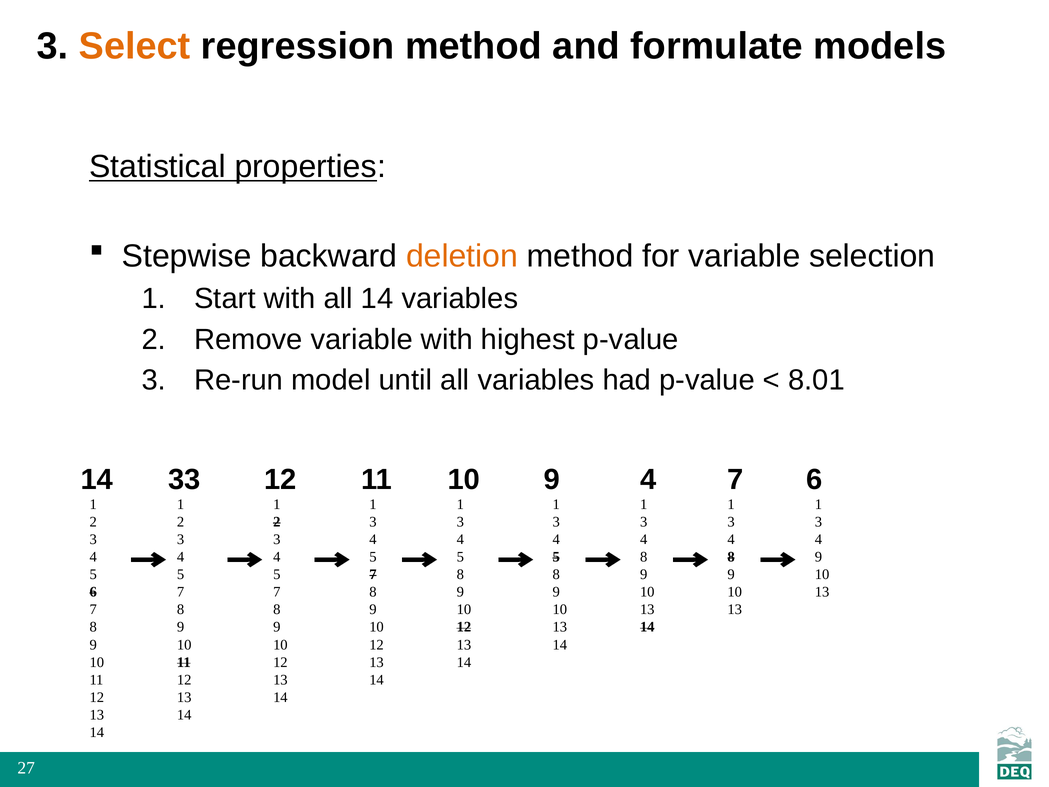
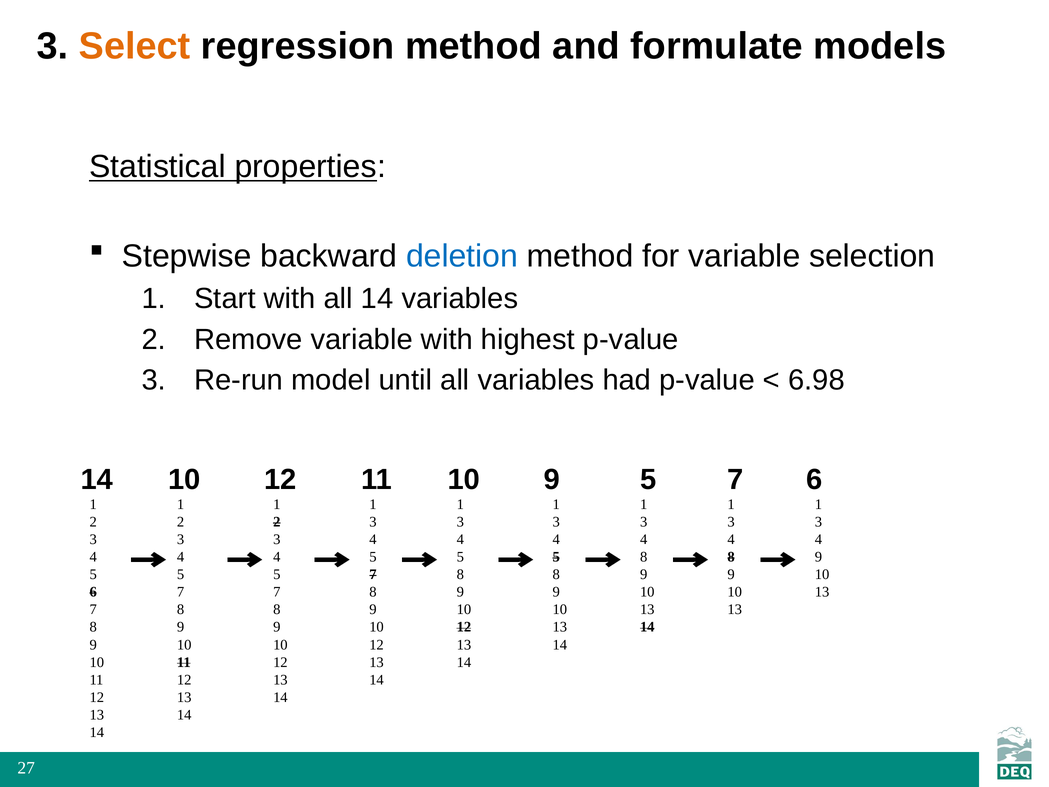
deletion colour: orange -> blue (462, 256)
8.01: 8.01 -> 6.98 (817, 380)
14 33: 33 -> 10 (184, 479)
9 4: 4 -> 5 (648, 479)
